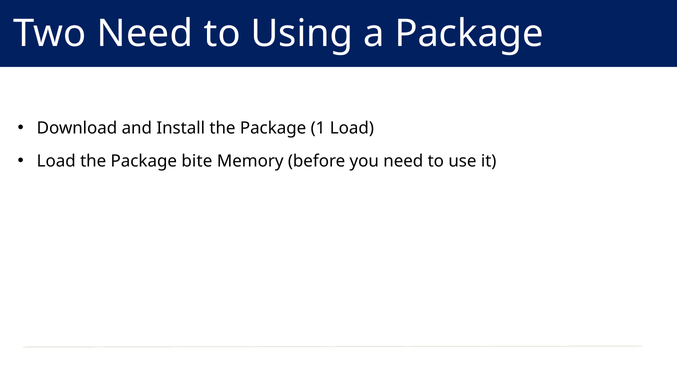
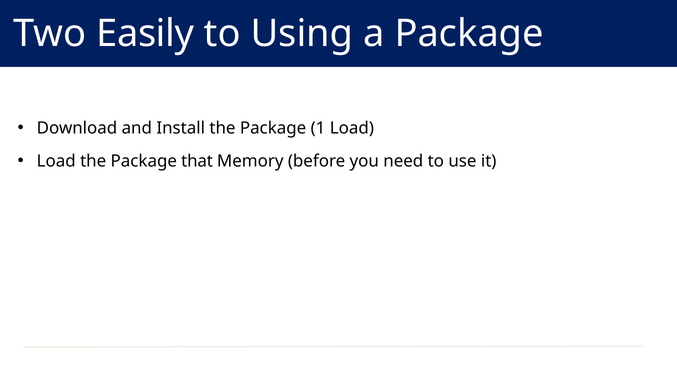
Two Need: Need -> Easily (145, 34)
bite: bite -> that (197, 161)
